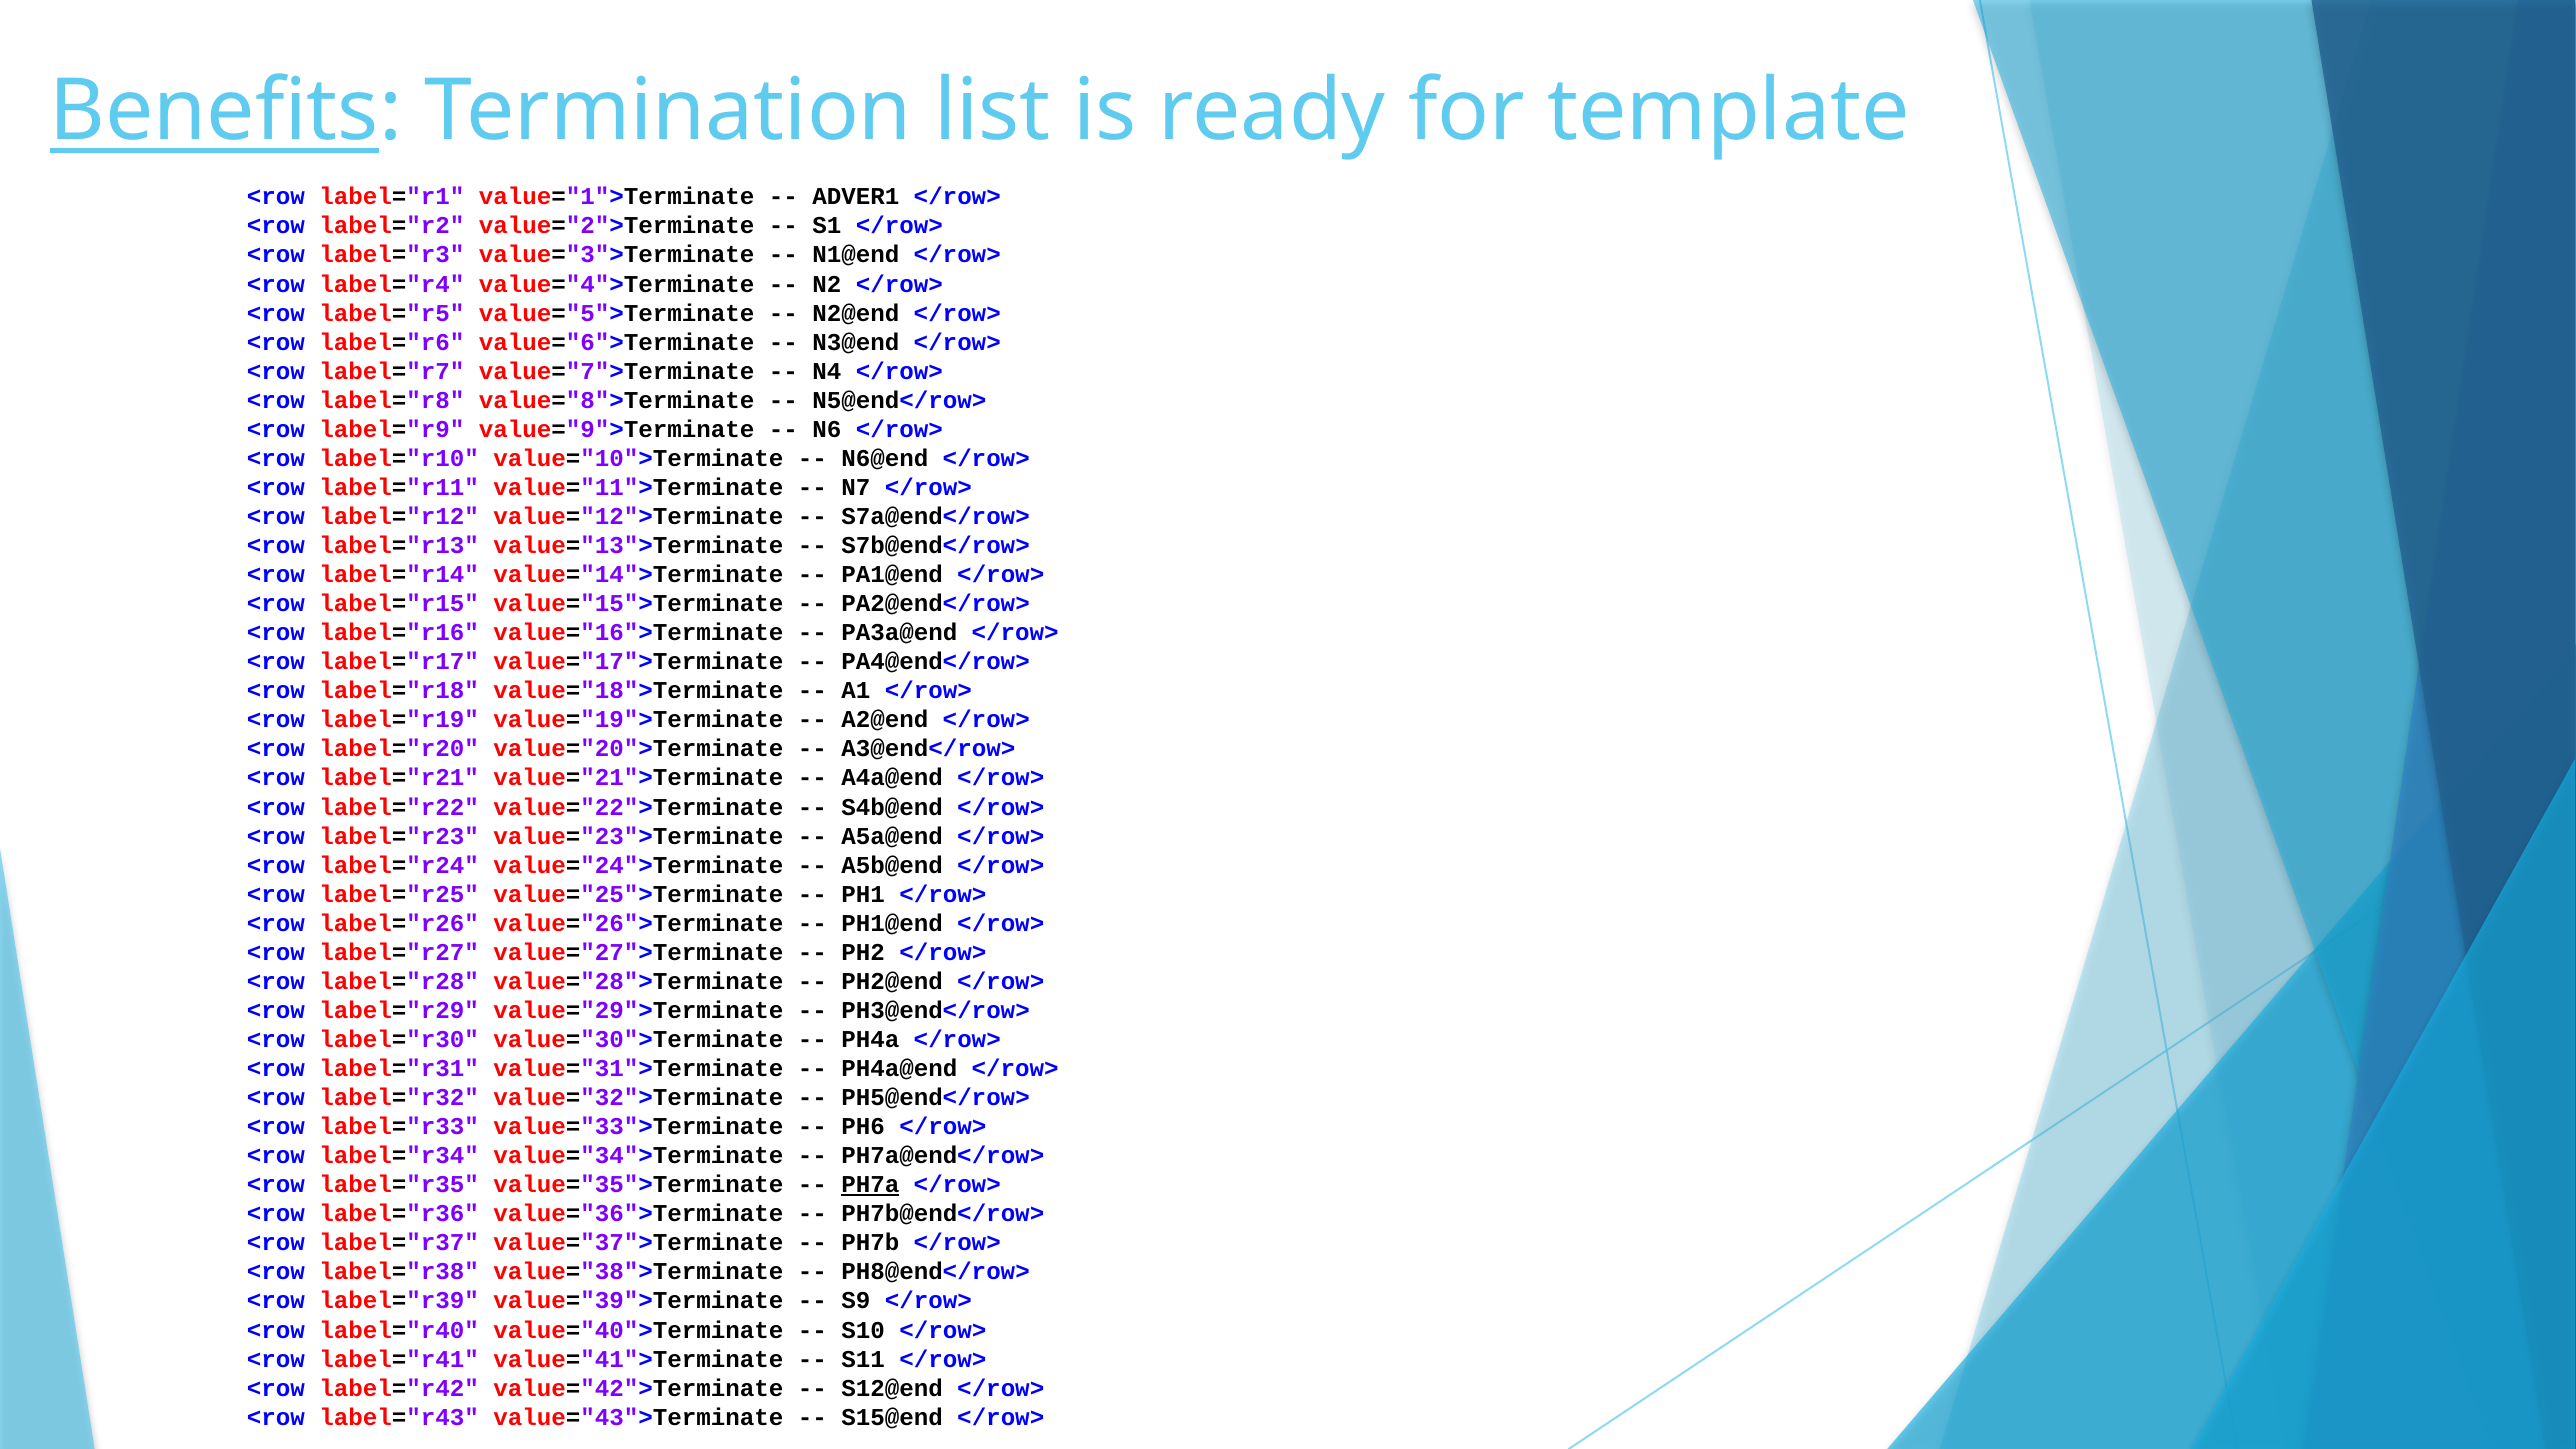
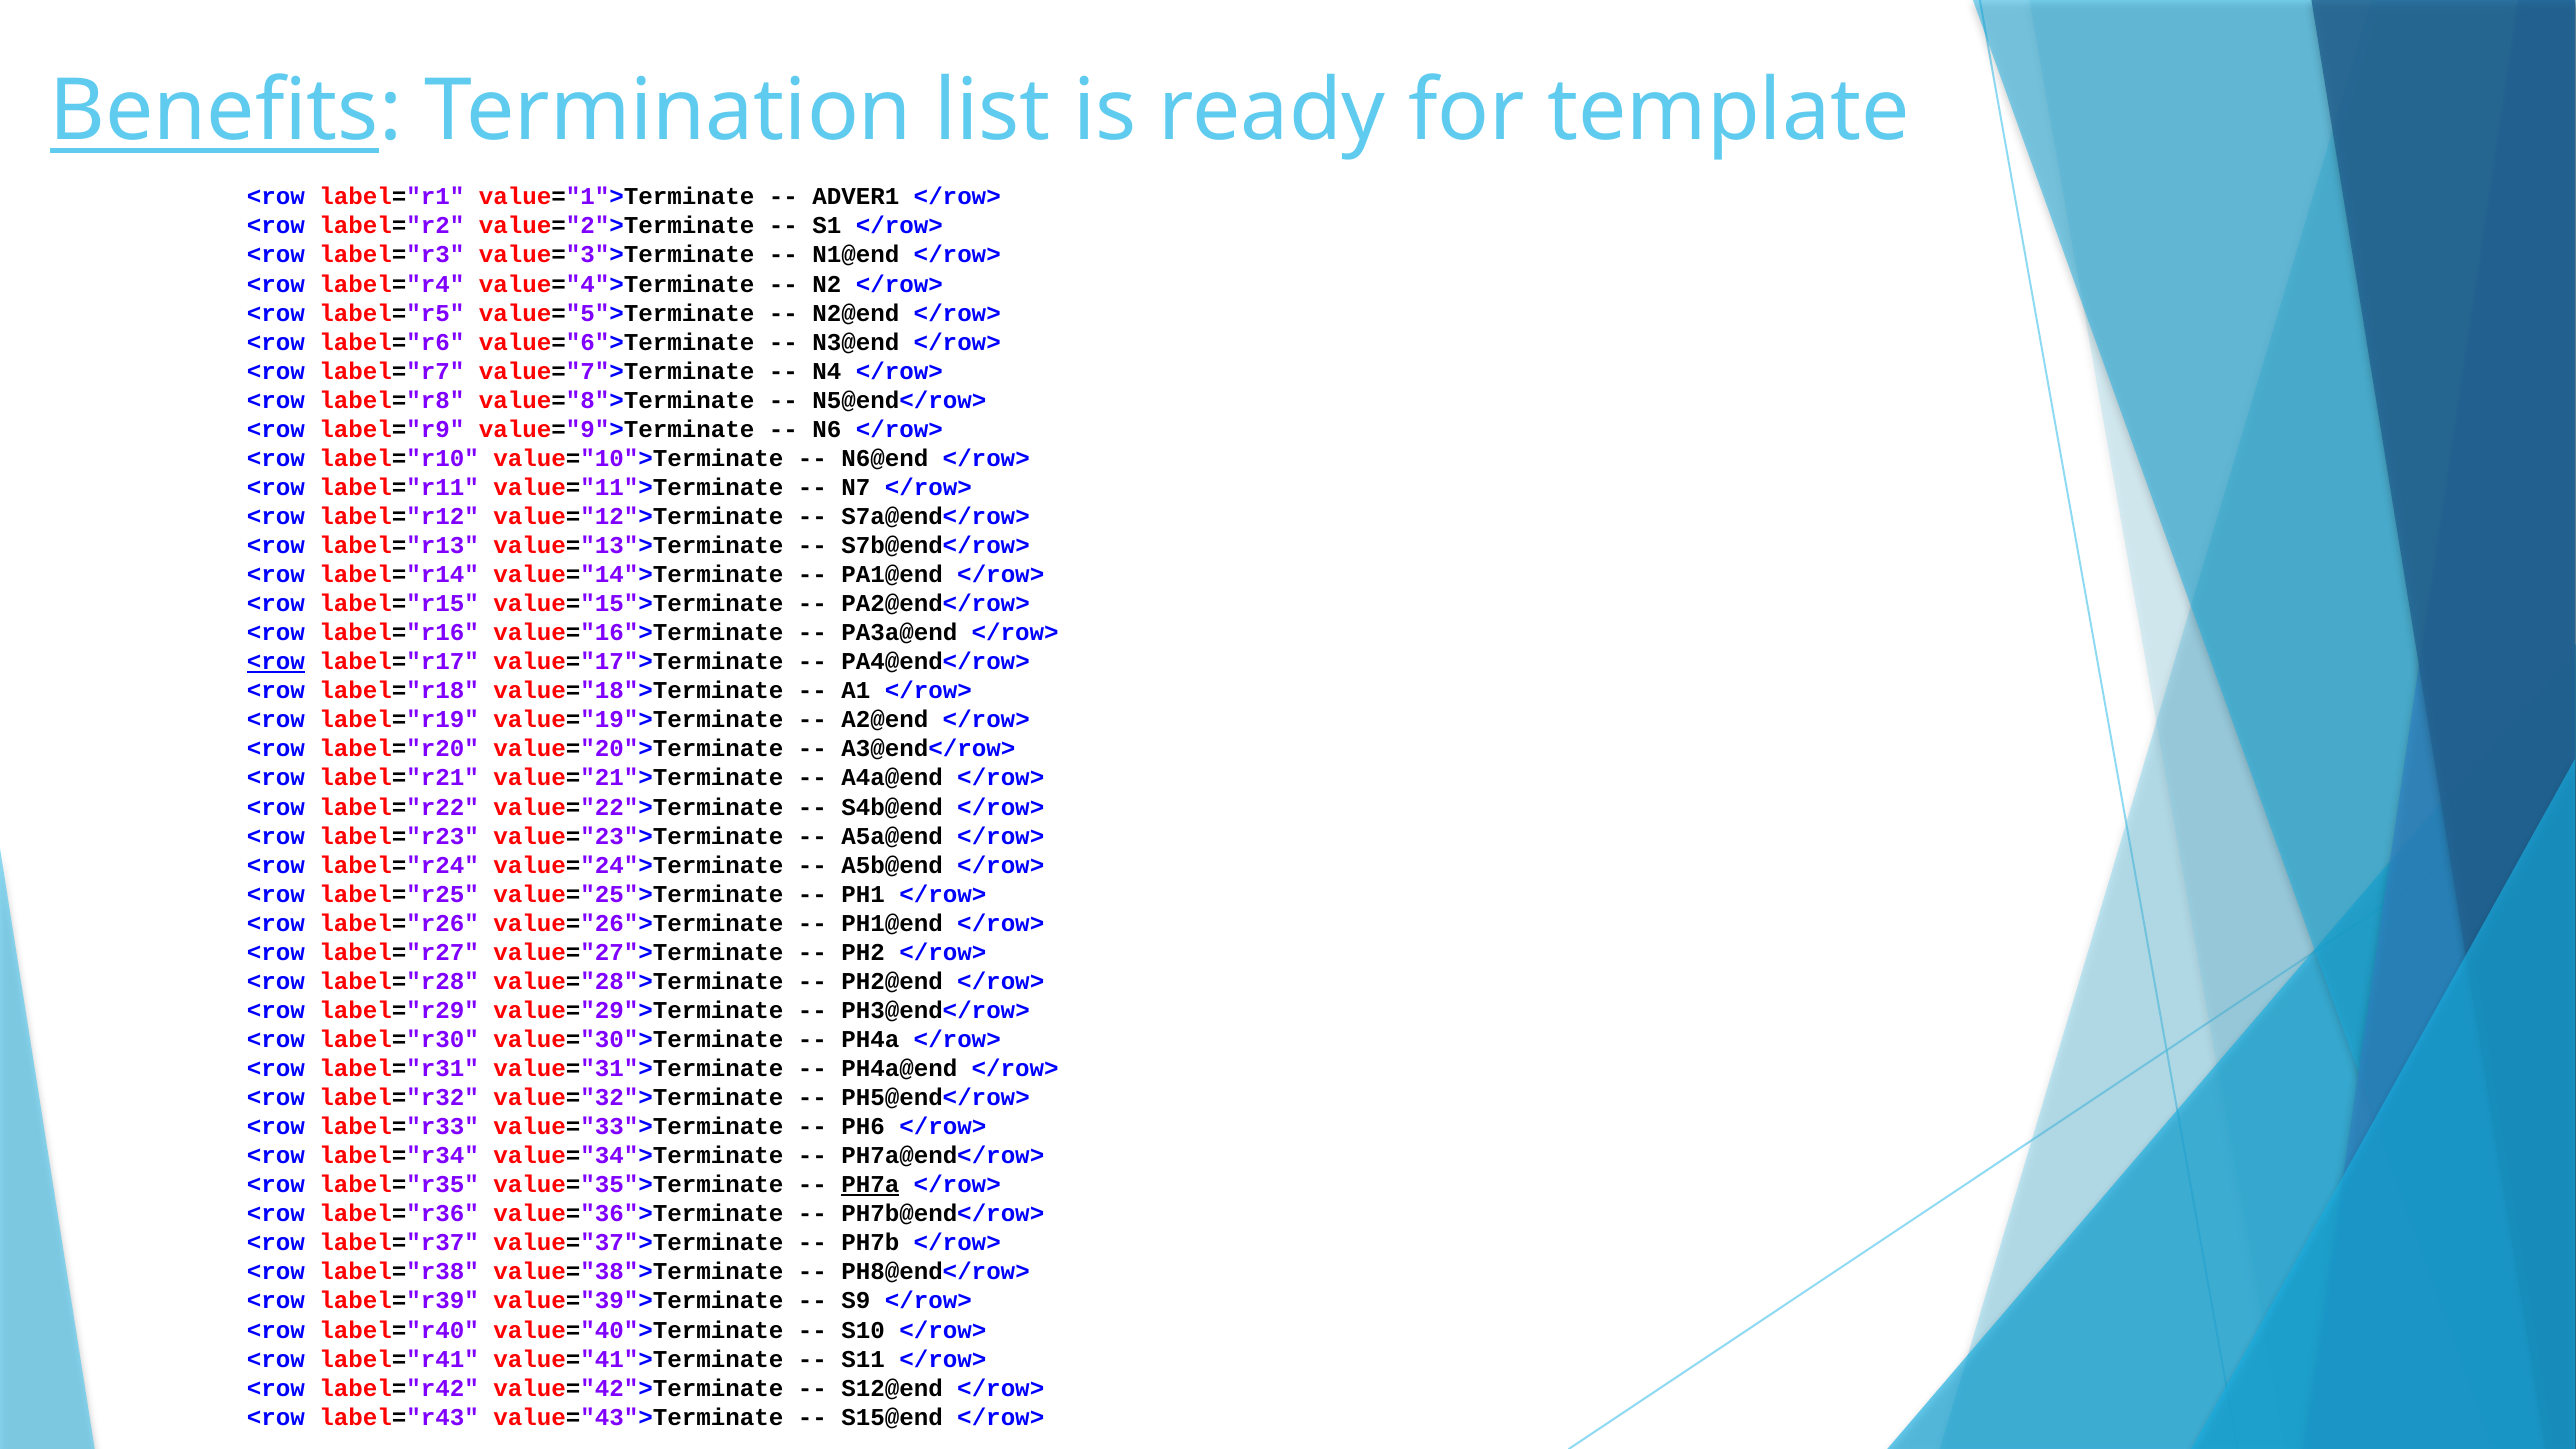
<row underline: none -> present (276, 662)
